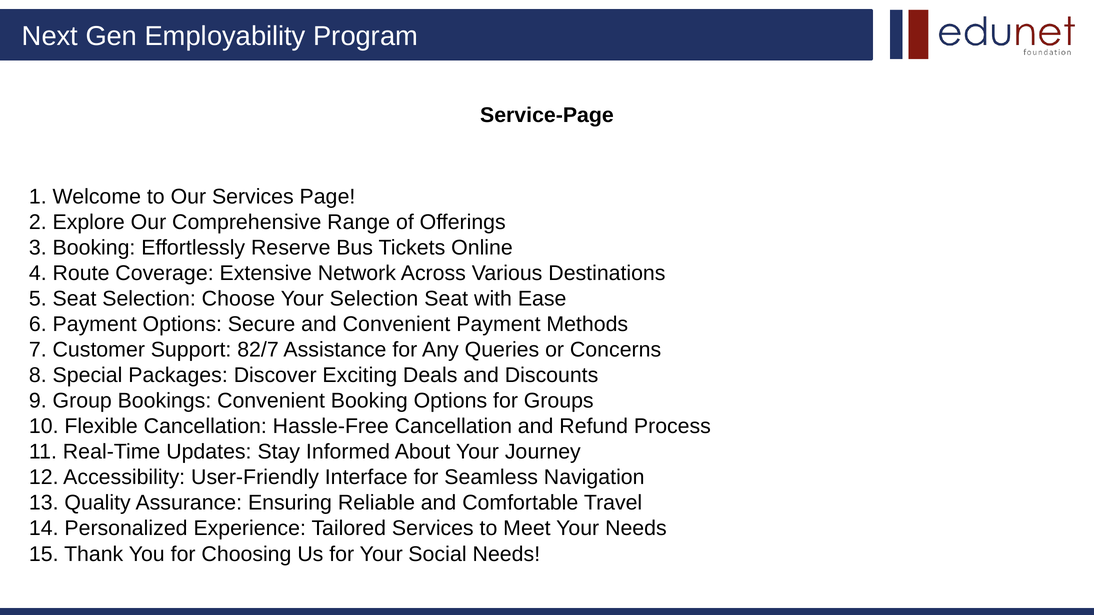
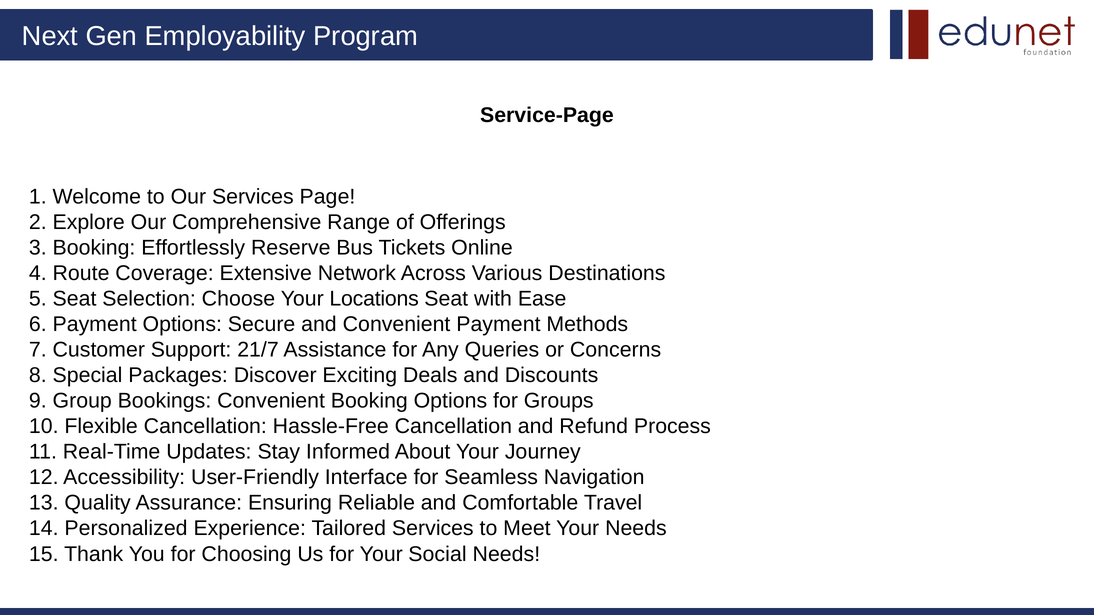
Your Selection: Selection -> Locations (374, 299)
82/7: 82/7 -> 21/7 (258, 350)
